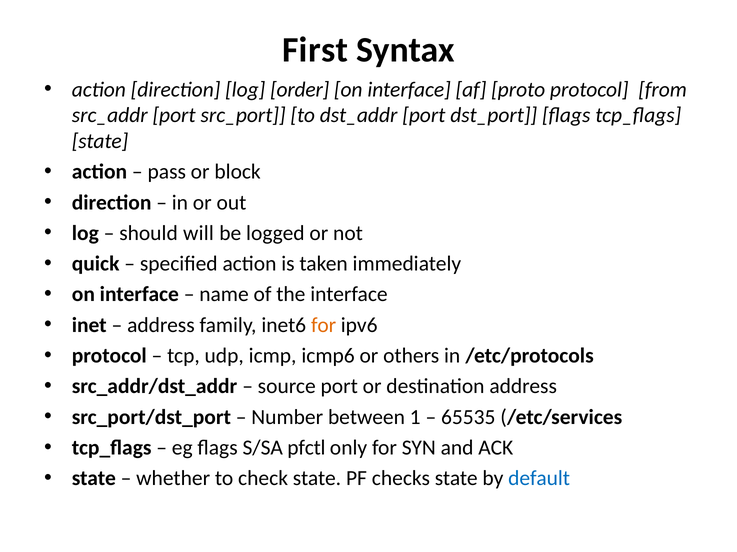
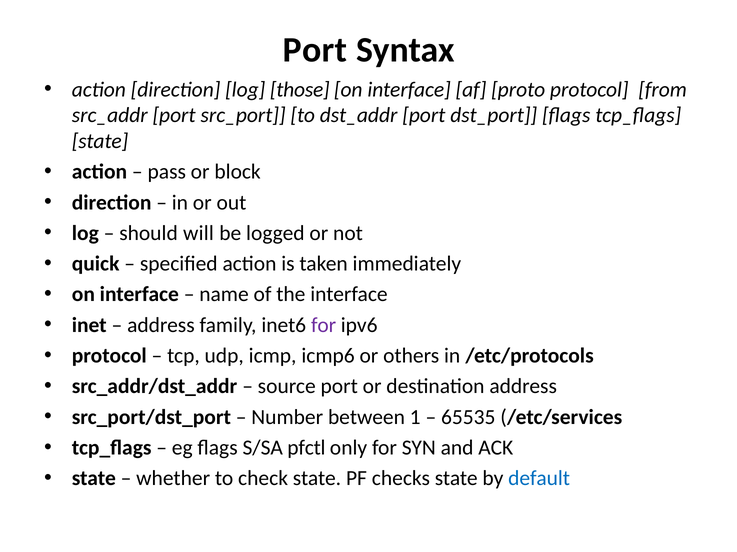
First: First -> Port (315, 50)
order: order -> those (300, 90)
for colour: orange -> purple (324, 326)
